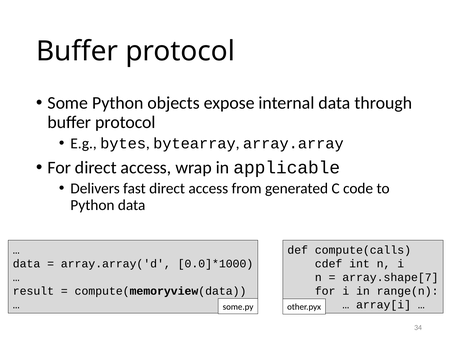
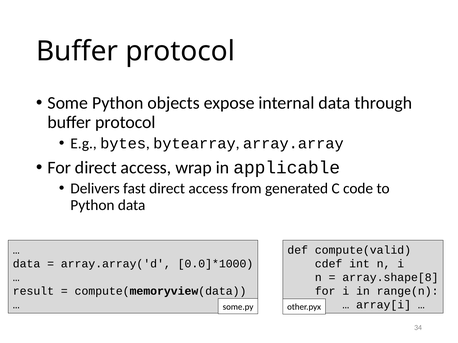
compute(calls: compute(calls -> compute(valid (363, 250)
array.shape[7: array.shape[7 -> array.shape[8 (390, 278)
